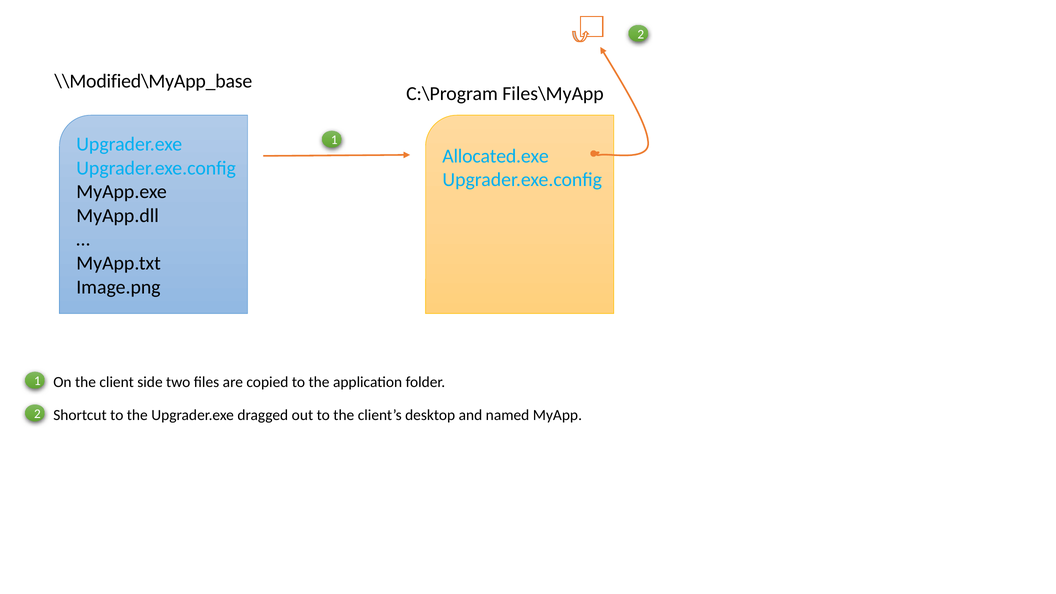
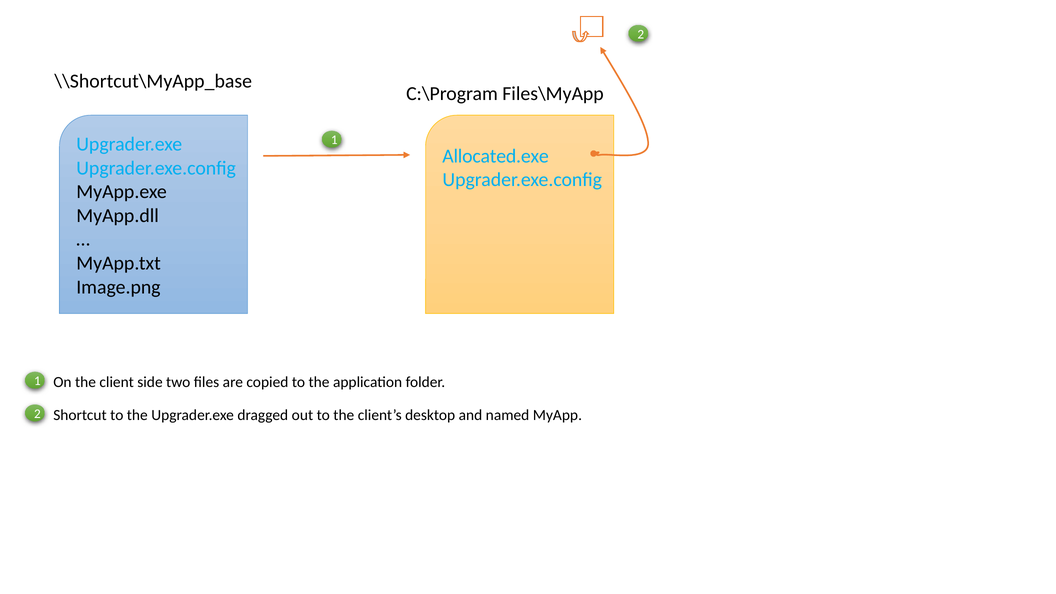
\\Modified\MyApp_base: \\Modified\MyApp_base -> \\Shortcut\MyApp_base (153, 81)
